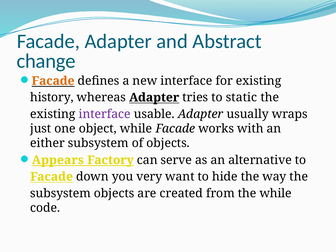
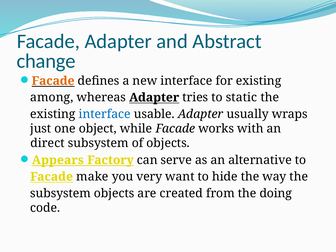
history: history -> among (52, 97)
interface colour: purple -> blue (105, 114)
either: either -> direct (47, 143)
down: down -> make (92, 177)
the while: while -> doing (276, 193)
